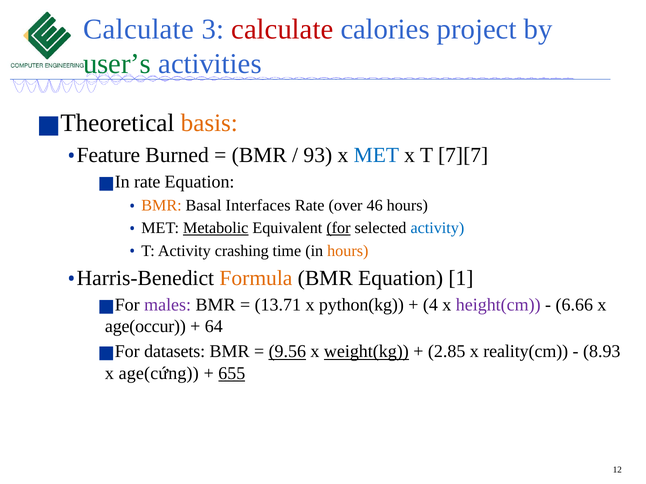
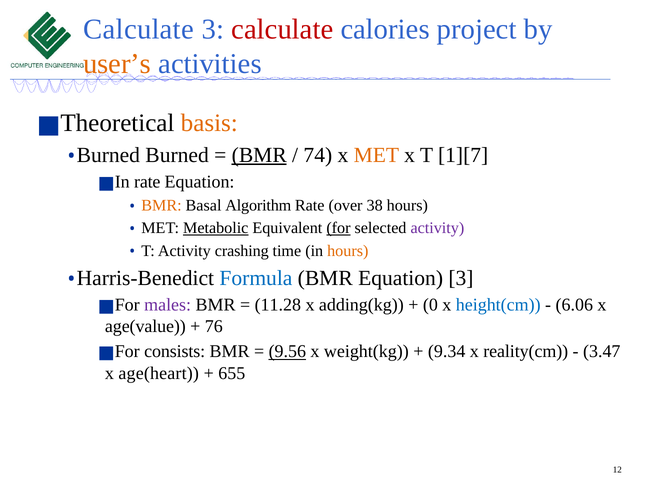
user’s colour: green -> orange (117, 64)
Feature: Feature -> Burned (108, 155)
BMR underline: none -> present (259, 155)
93: 93 -> 74 (318, 155)
MET colour: blue -> orange (376, 155)
7][7: 7][7 -> 1][7 (463, 155)
Interfaces: Interfaces -> Algorithm (258, 206)
46: 46 -> 38 (375, 206)
activity colour: blue -> purple (437, 228)
Formula colour: orange -> blue (256, 278)
Equation 1: 1 -> 3 (461, 278)
13.71: 13.71 -> 11.28 (278, 305)
python(kg: python(kg -> adding(kg (361, 305)
4: 4 -> 0 (430, 305)
height(cm colour: purple -> blue (498, 305)
6.66: 6.66 -> 6.06 (574, 305)
age(occur: age(occur -> age(value (145, 327)
64: 64 -> 76 (214, 327)
datasets: datasets -> consists (175, 352)
weight(kg underline: present -> none (366, 352)
2.85: 2.85 -> 9.34 (447, 352)
8.93: 8.93 -> 3.47 (602, 352)
age(cứng: age(cứng -> age(heart (159, 373)
655 underline: present -> none (232, 373)
